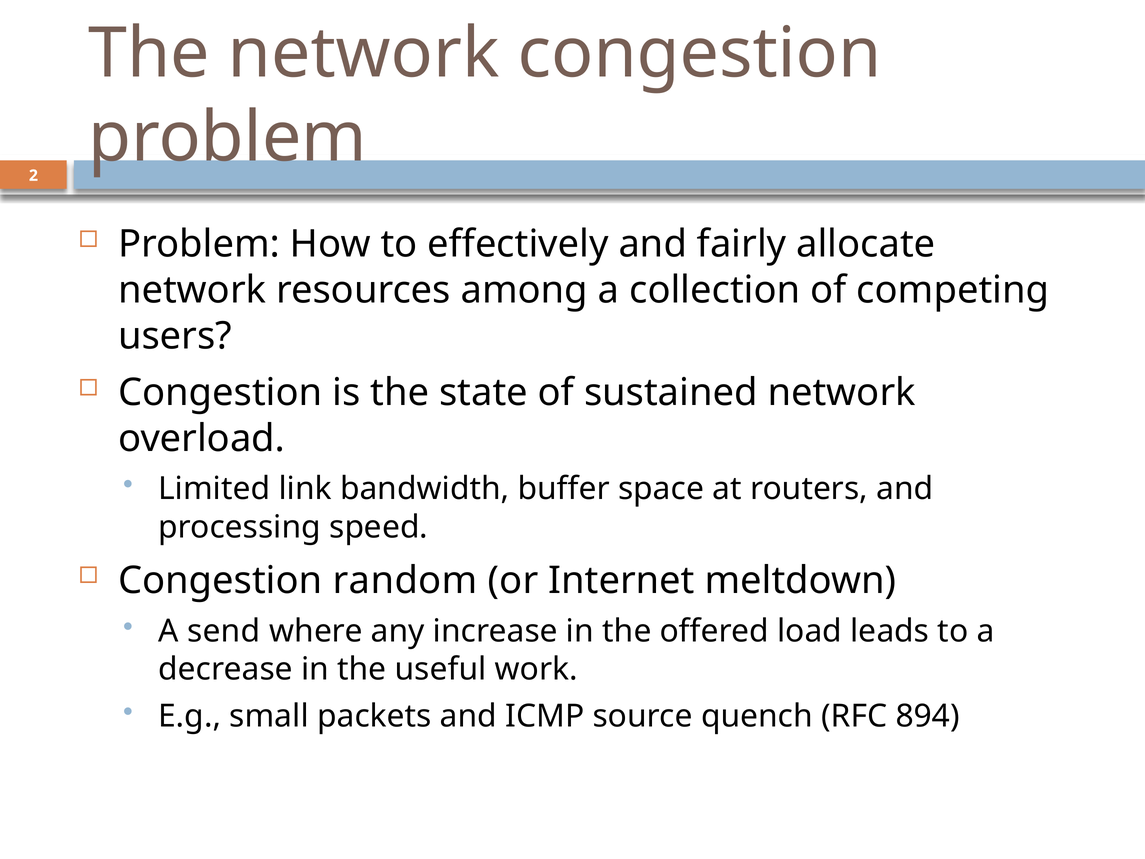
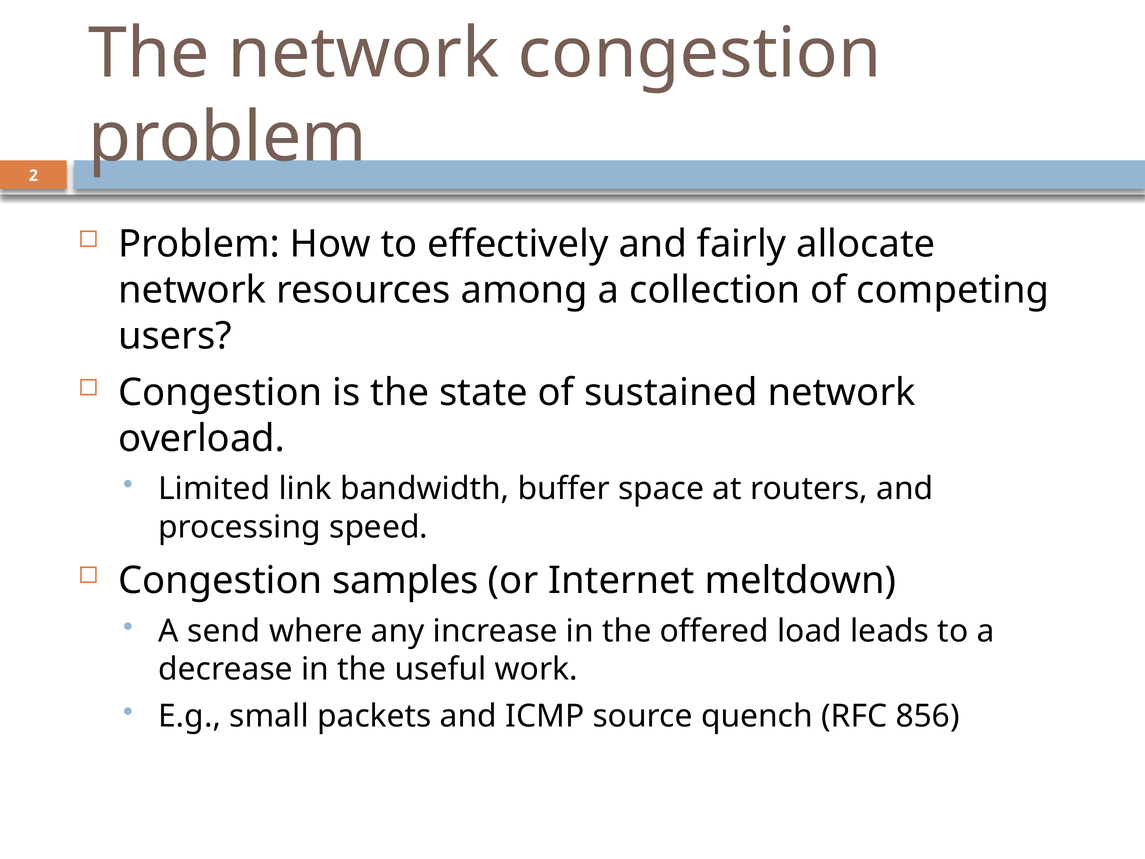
random: random -> samples (405, 581)
894: 894 -> 856 (928, 716)
